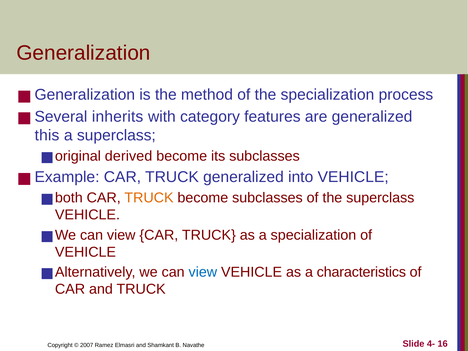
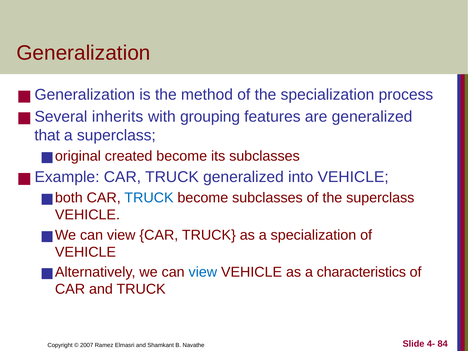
category: category -> grouping (210, 117)
this: this -> that (47, 135)
derived: derived -> created (129, 156)
TRUCK colour: orange -> blue (149, 198)
16: 16 -> 84 (443, 344)
